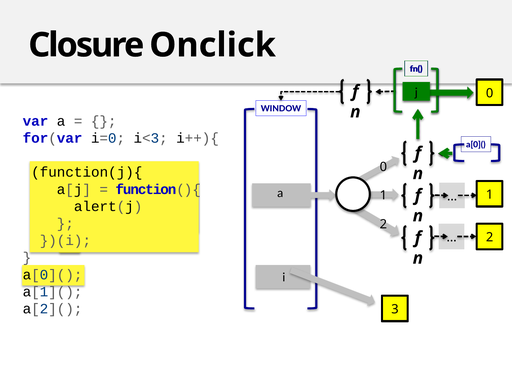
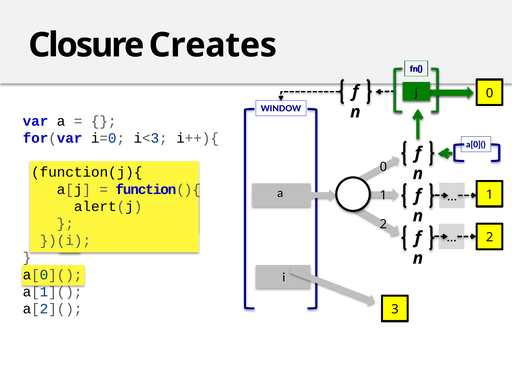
Onclick: Onclick -> Creates (213, 45)
